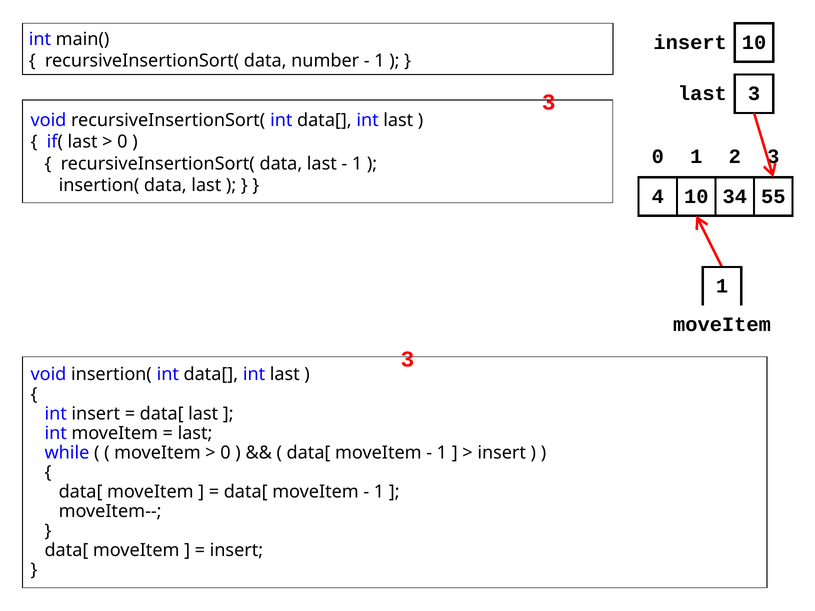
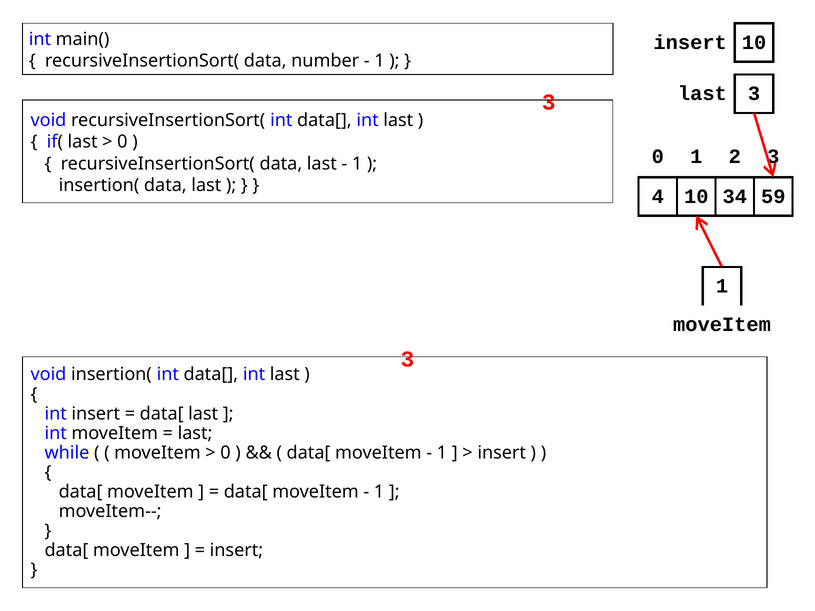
55: 55 -> 59 (773, 196)
